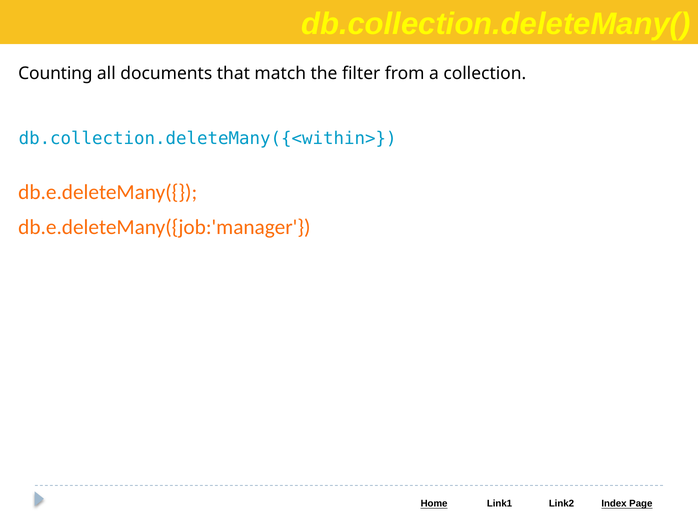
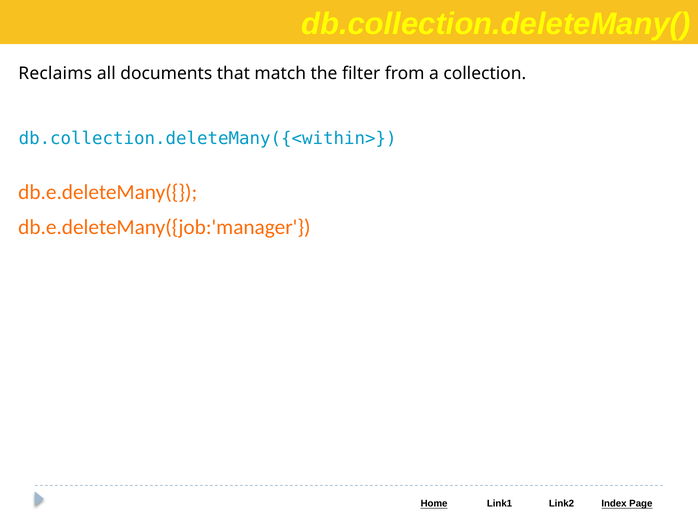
Counting: Counting -> Reclaims (55, 73)
